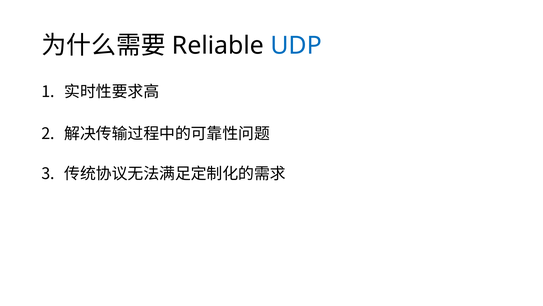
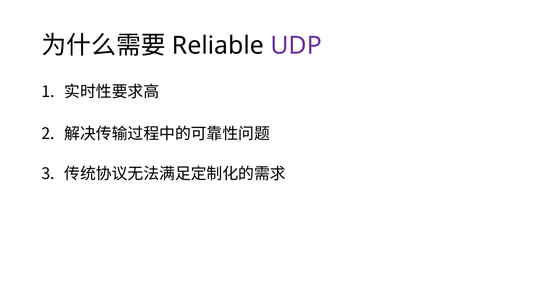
UDP colour: blue -> purple (296, 46)
